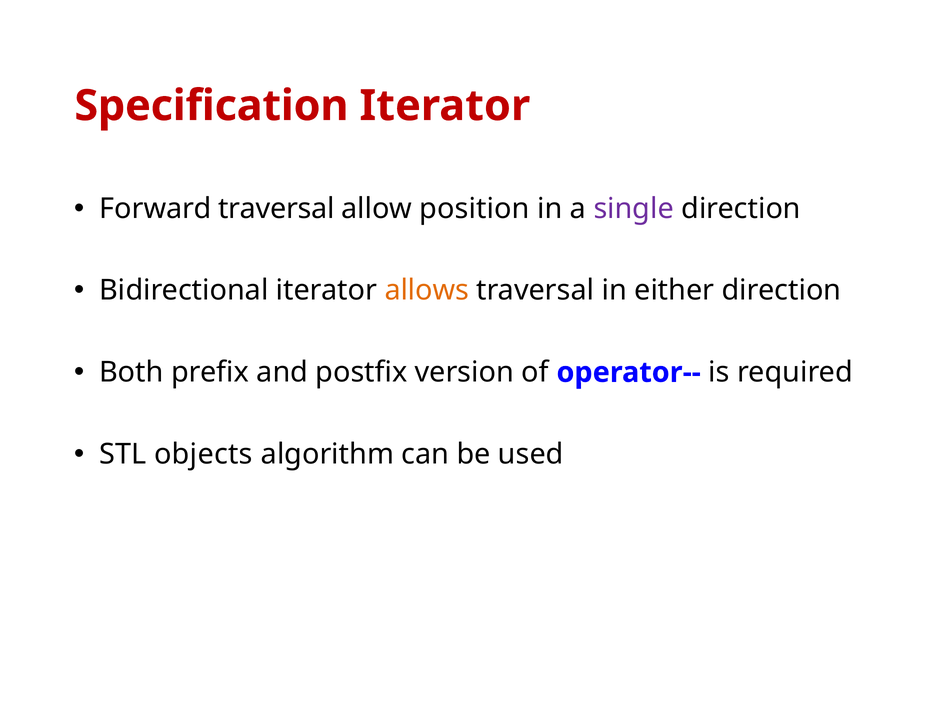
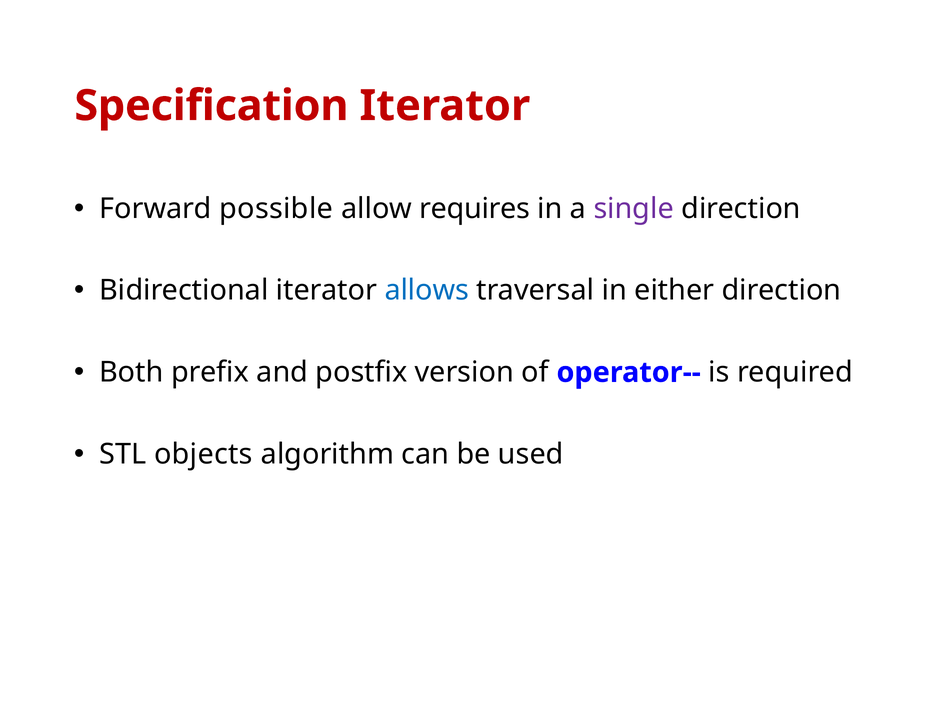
Forward traversal: traversal -> possible (276, 209)
position: position -> requires (475, 209)
allows colour: orange -> blue (427, 290)
